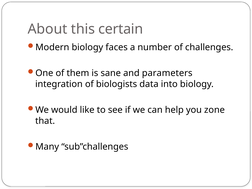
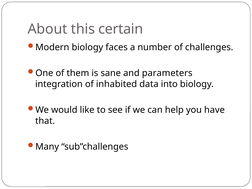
biologists: biologists -> inhabited (117, 84)
zone: zone -> have (214, 110)
